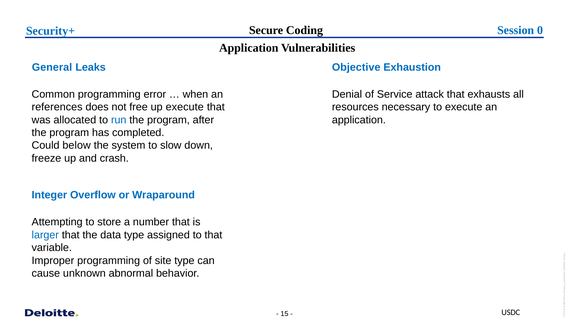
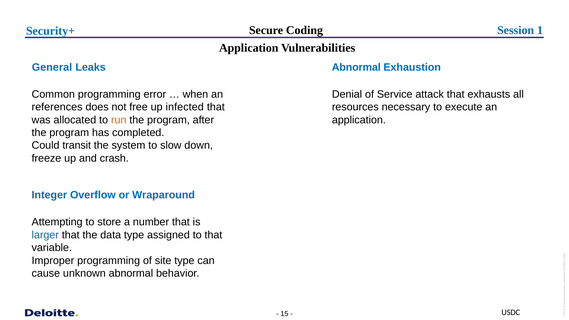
Session 0: 0 -> 1 (540, 30)
Objective: Objective -> Abnormal (356, 67)
up execute: execute -> infected (185, 107)
run colour: blue -> orange (119, 120)
below: below -> transit (77, 146)
